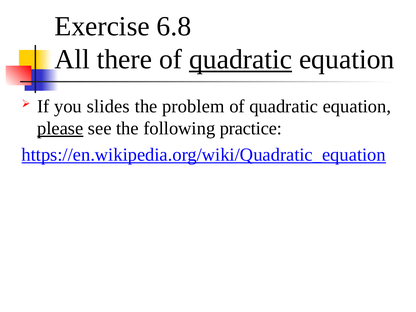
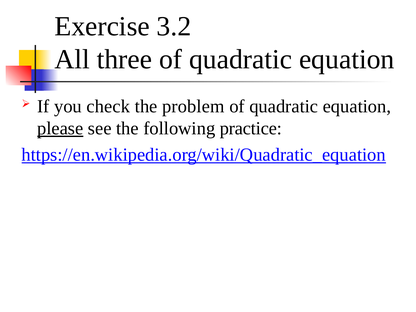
6.8: 6.8 -> 3.2 (174, 26)
there: there -> three (124, 59)
quadratic underline: present -> none (241, 59)
slides: slides -> check (108, 106)
